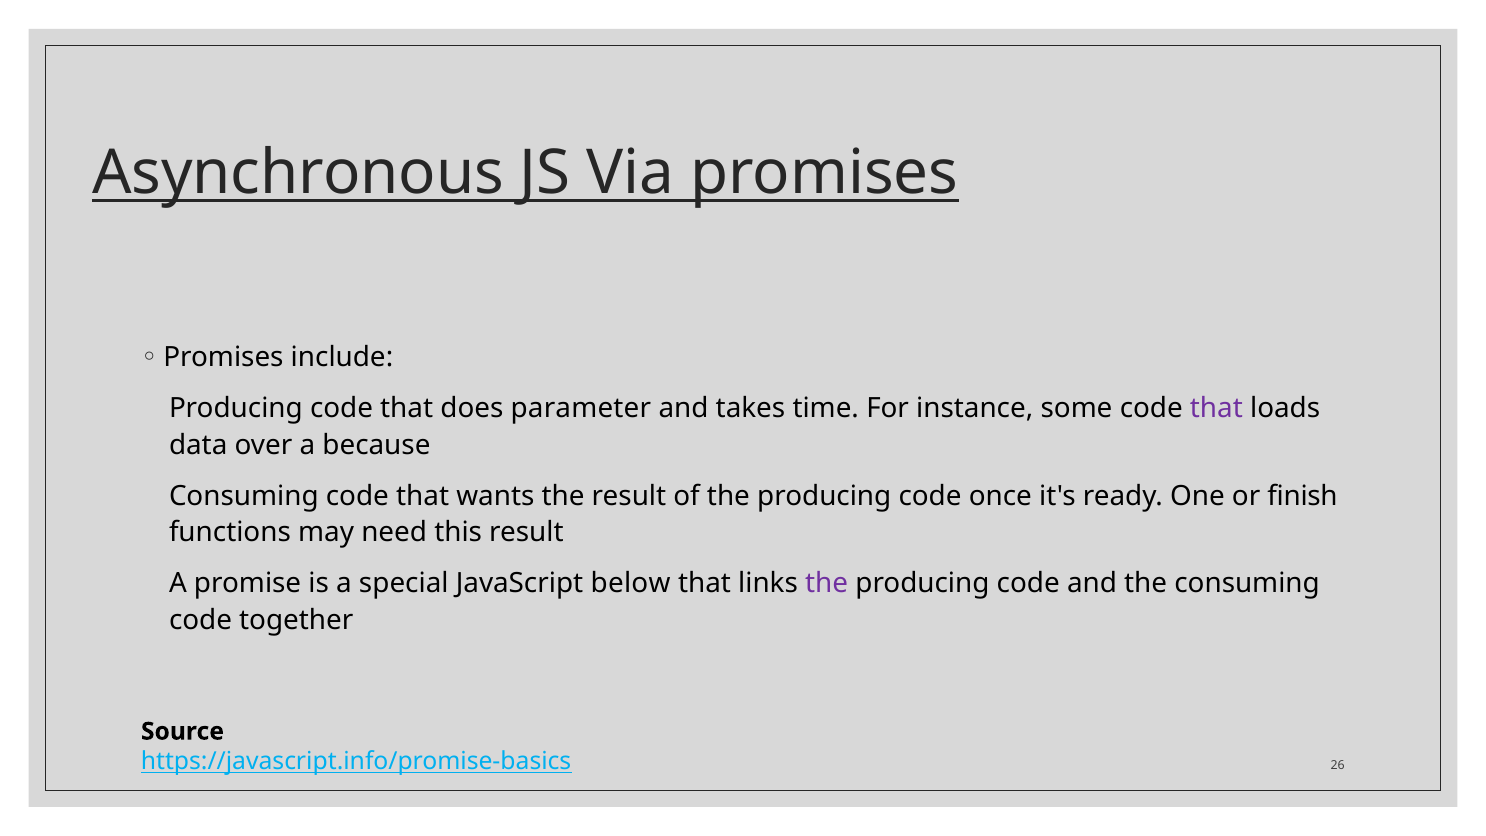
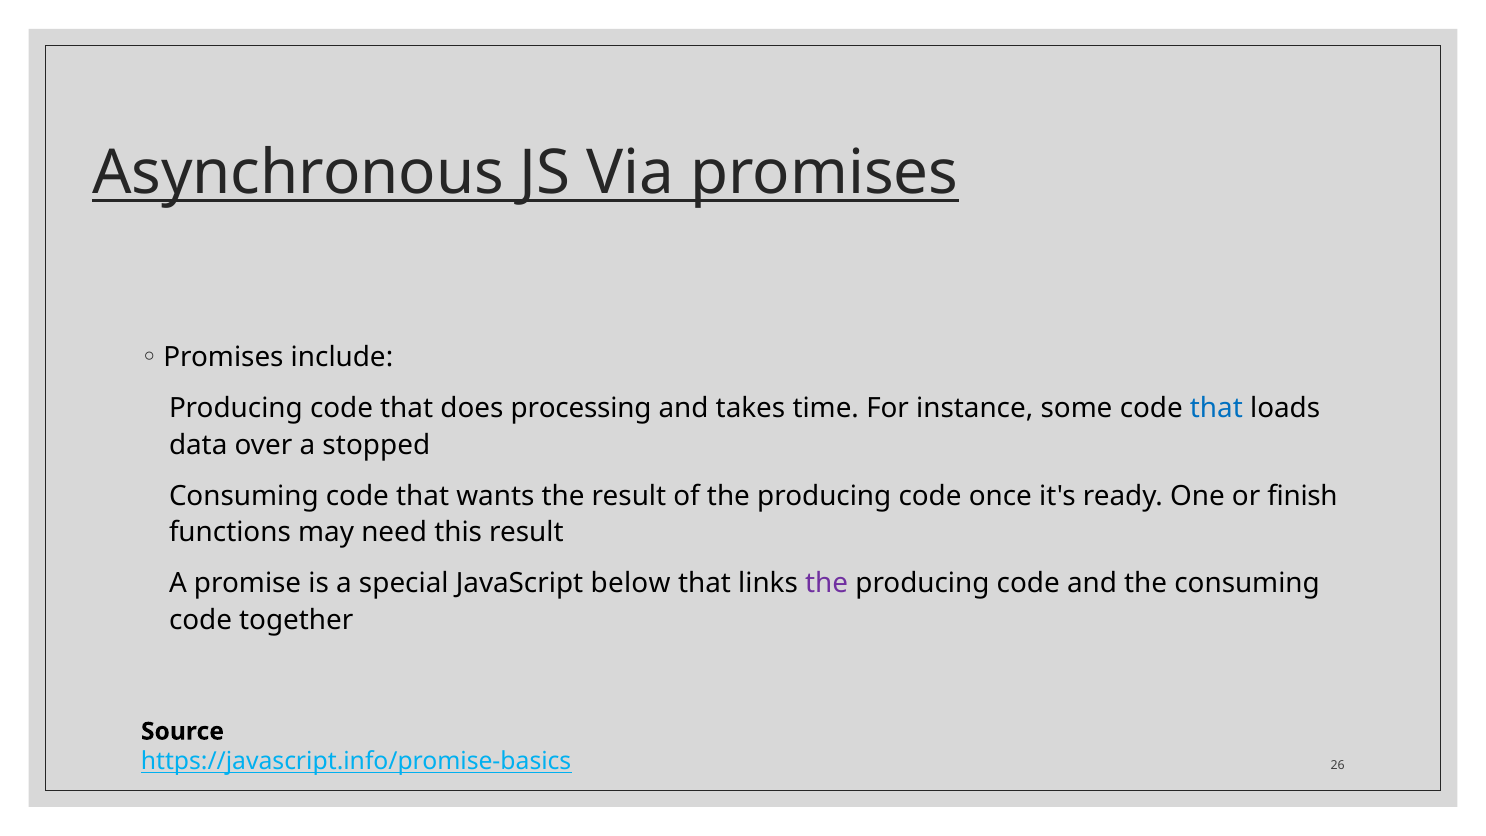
parameter: parameter -> processing (581, 408)
that colour: purple -> blue (1216, 408)
because: because -> stopped (376, 445)
